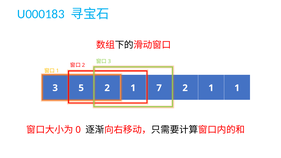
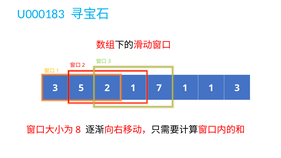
2: 2 -> 1 (185, 88)
1 1: 1 -> 3 (237, 88)
0: 0 -> 8 (78, 130)
